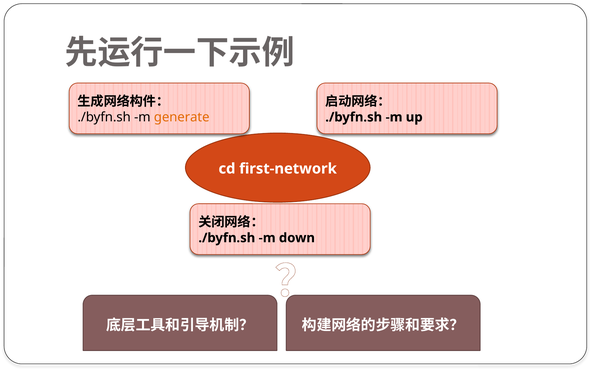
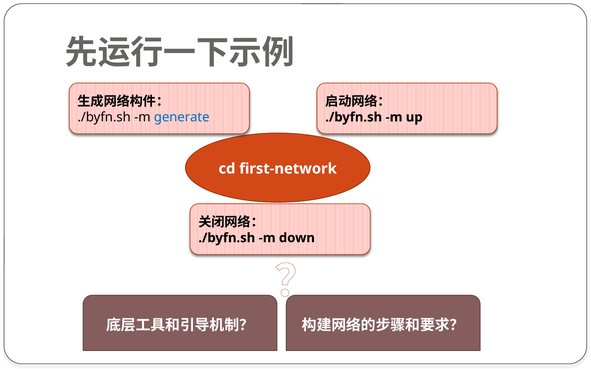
generate colour: orange -> blue (182, 117)
